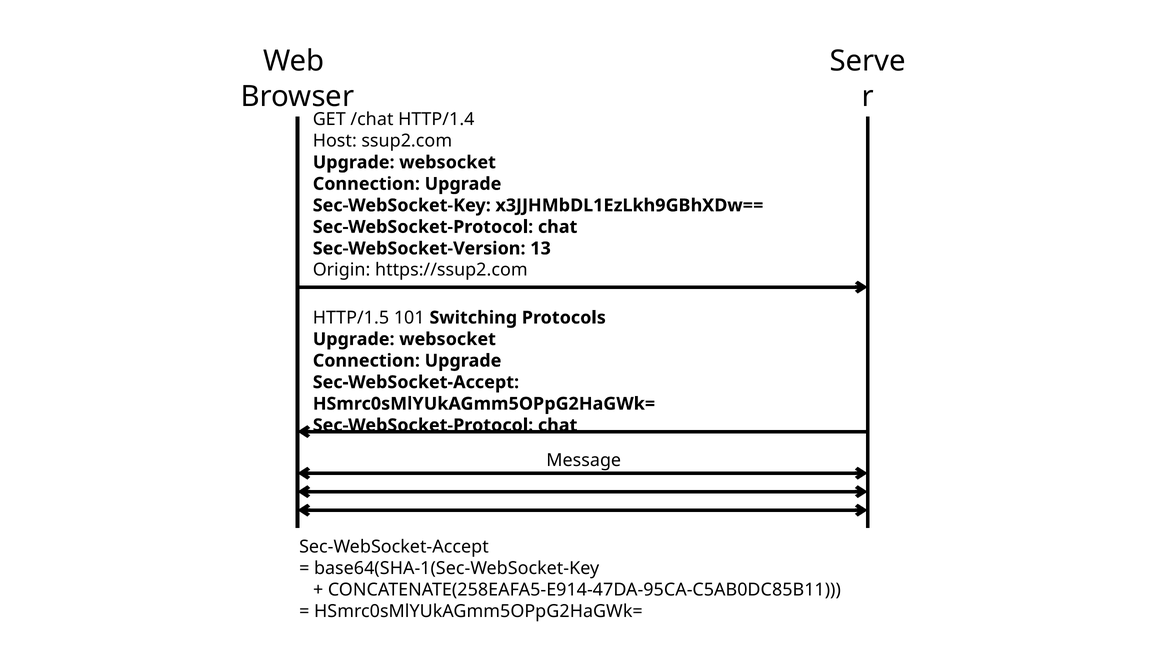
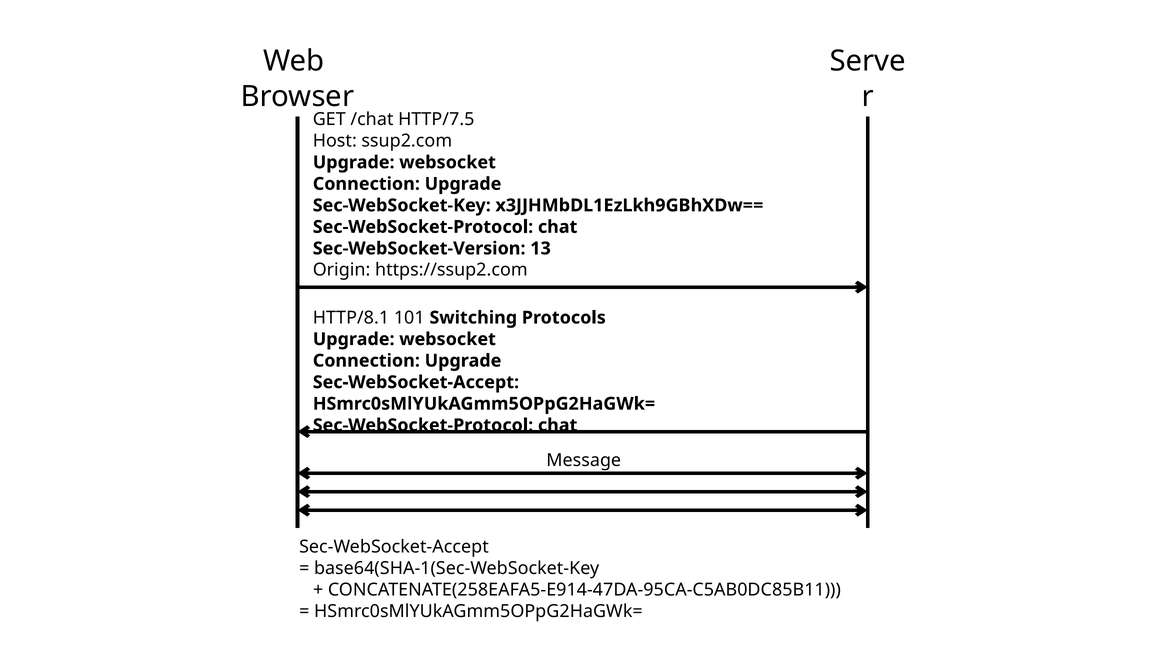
HTTP/1.4: HTTP/1.4 -> HTTP/7.5 (436, 119)
HTTP/1.5: HTTP/1.5 -> HTTP/8.1 (351, 318)
